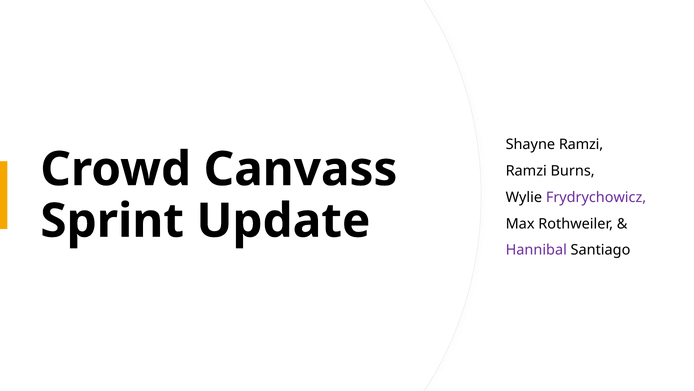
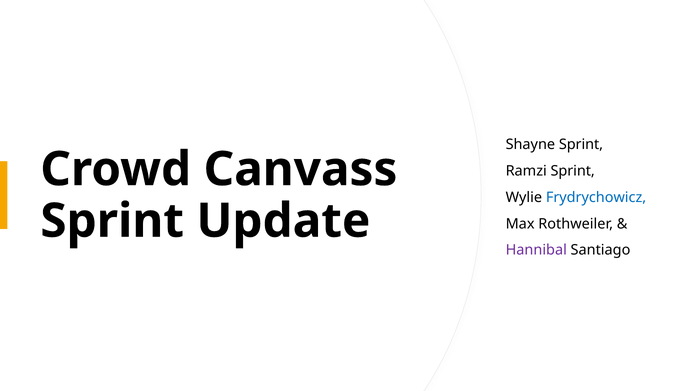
Shayne Ramzi: Ramzi -> Sprint (581, 144)
Ramzi Burns: Burns -> Sprint (573, 171)
Frydrychowicz colour: purple -> blue (596, 197)
